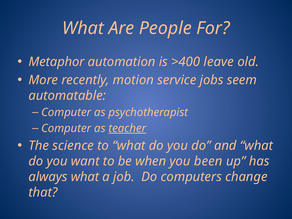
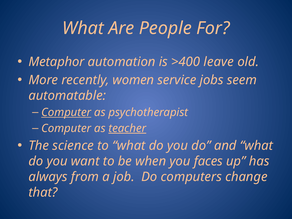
motion: motion -> women (133, 80)
Computer underline: none -> present (66, 112)
been: been -> faces (208, 161)
always what: what -> from (85, 177)
